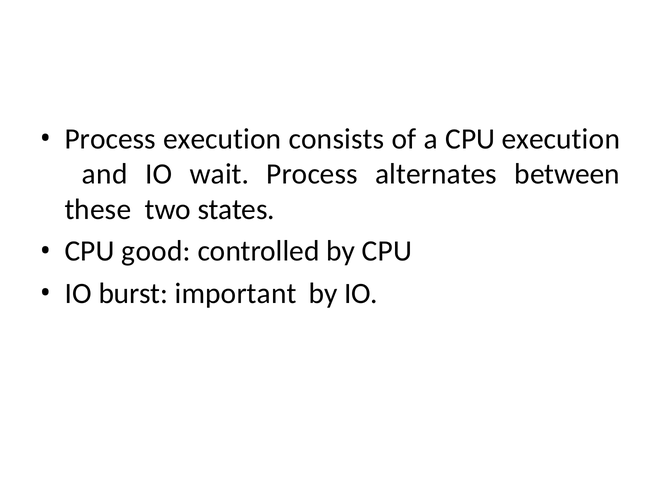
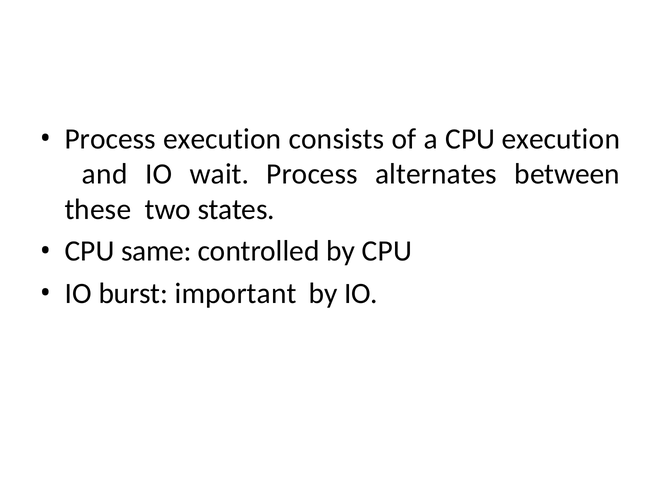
good: good -> same (156, 251)
